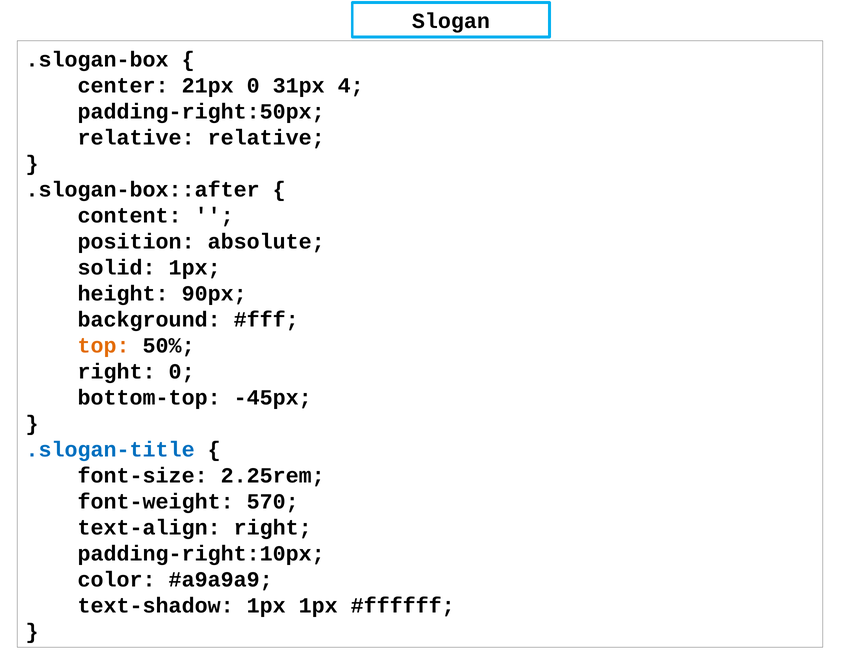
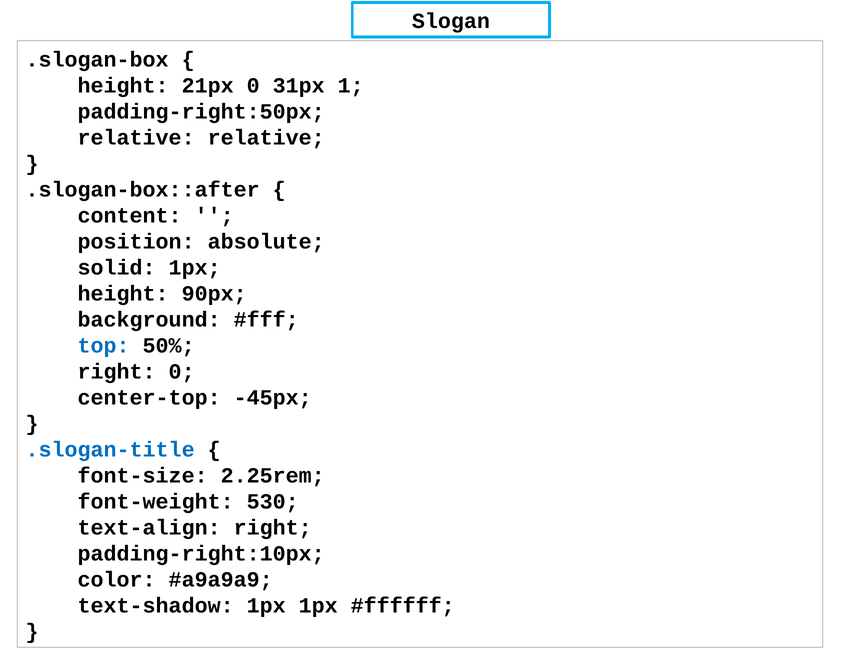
center: center -> height (123, 85)
4: 4 -> 1 (351, 85)
top colour: orange -> blue (104, 346)
bottom-top: bottom-top -> center-top (149, 398)
570: 570 -> 530 (273, 502)
